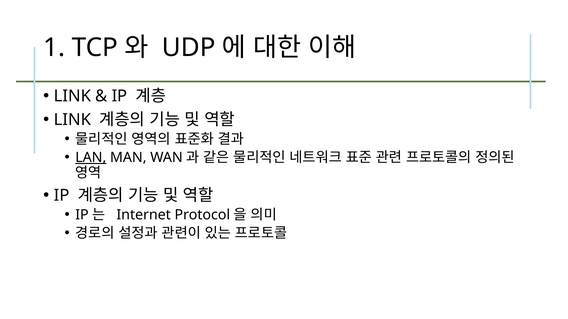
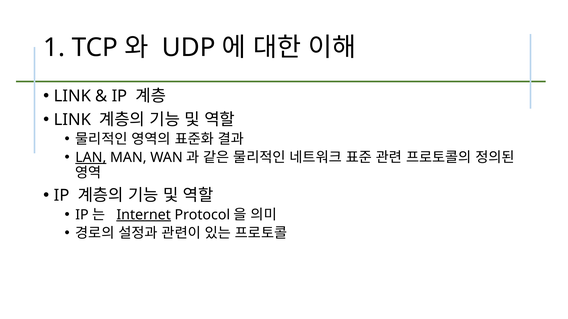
Internet underline: none -> present (144, 215)
